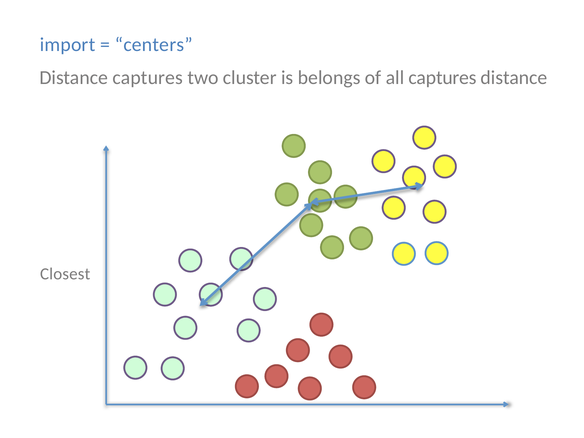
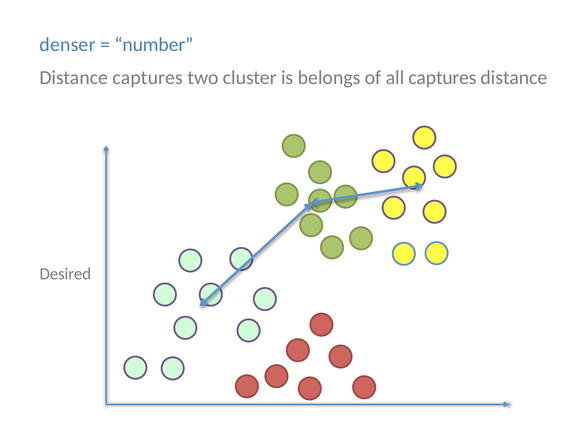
import: import -> denser (68, 45)
centers: centers -> number (154, 45)
Closest: Closest -> Desired (65, 274)
